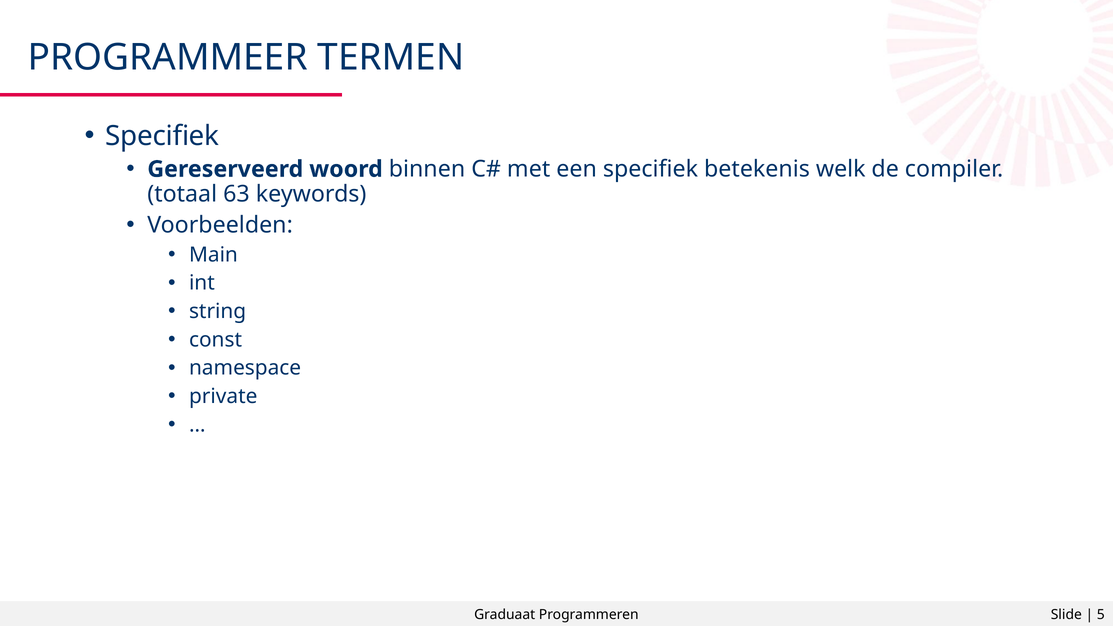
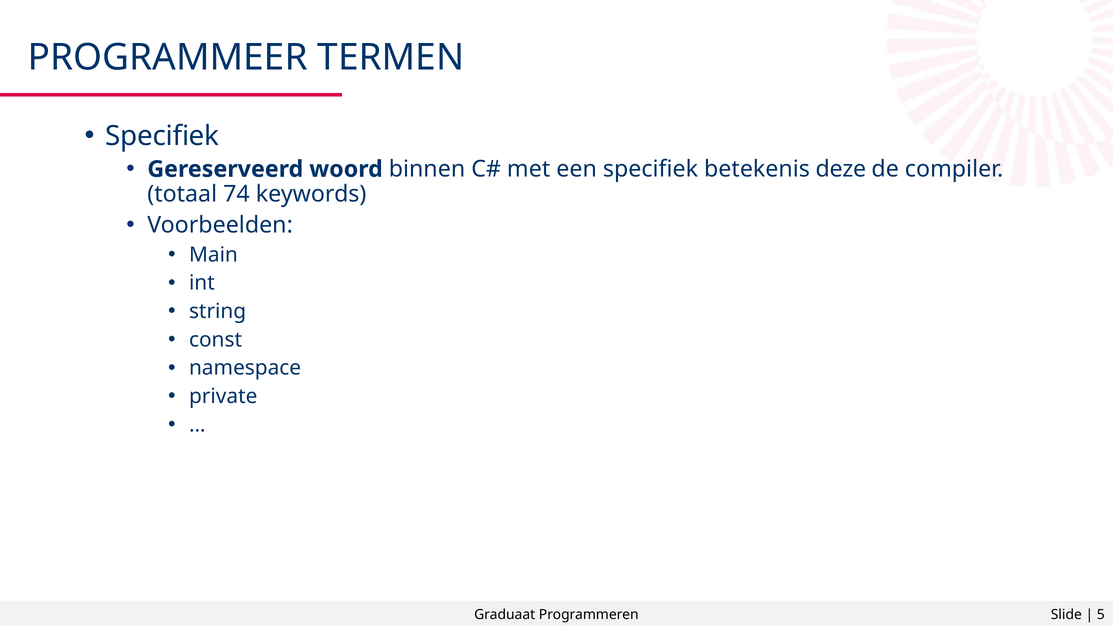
welk: welk -> deze (841, 169)
63: 63 -> 74 (236, 194)
